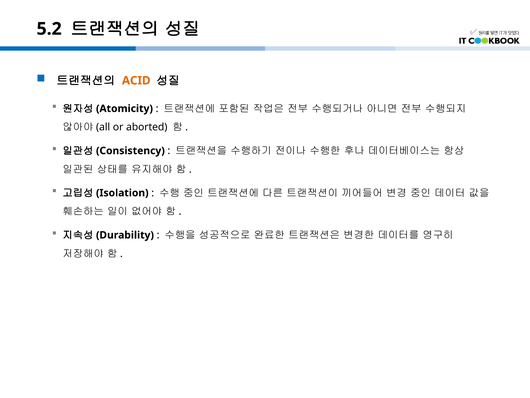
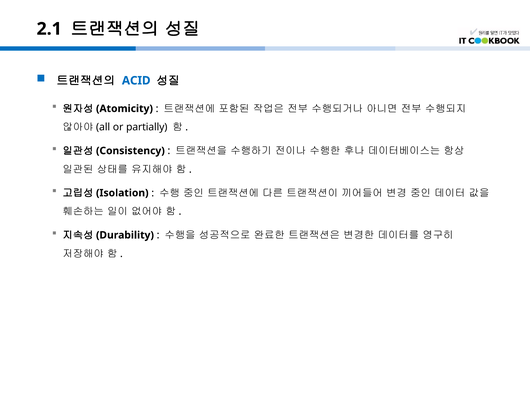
5.2: 5.2 -> 2.1 (49, 29)
ACID colour: orange -> blue (136, 80)
aborted: aborted -> partially (147, 127)
